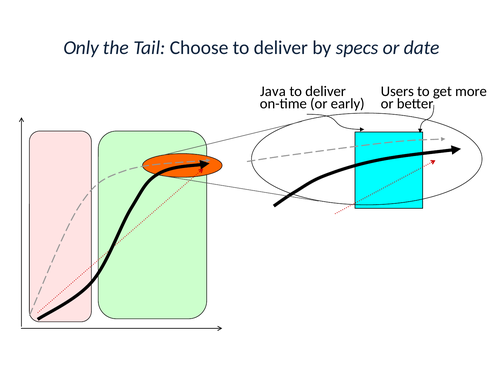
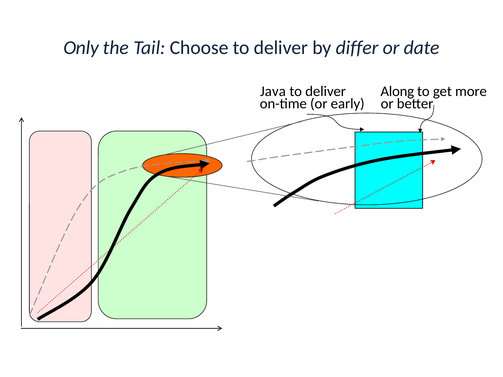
specs: specs -> differ (357, 48)
Users: Users -> Along (397, 91)
